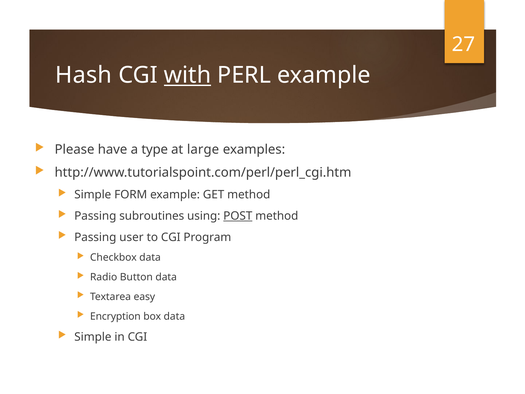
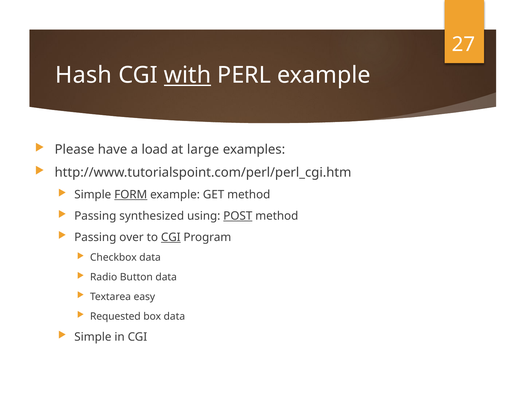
type: type -> load (155, 149)
FORM underline: none -> present (131, 195)
subroutines: subroutines -> synthesized (152, 216)
user: user -> over (132, 237)
CGI underline: none -> present (171, 237)
Encryption: Encryption -> Requested (115, 316)
